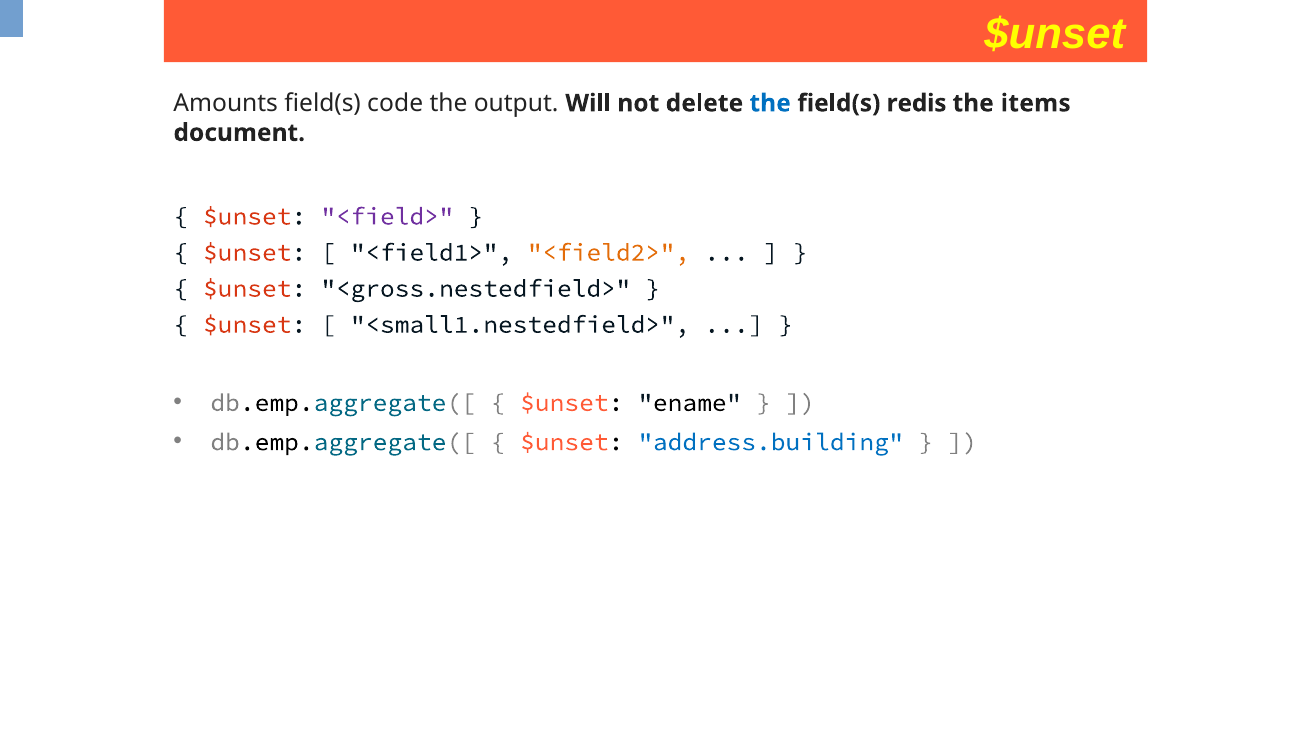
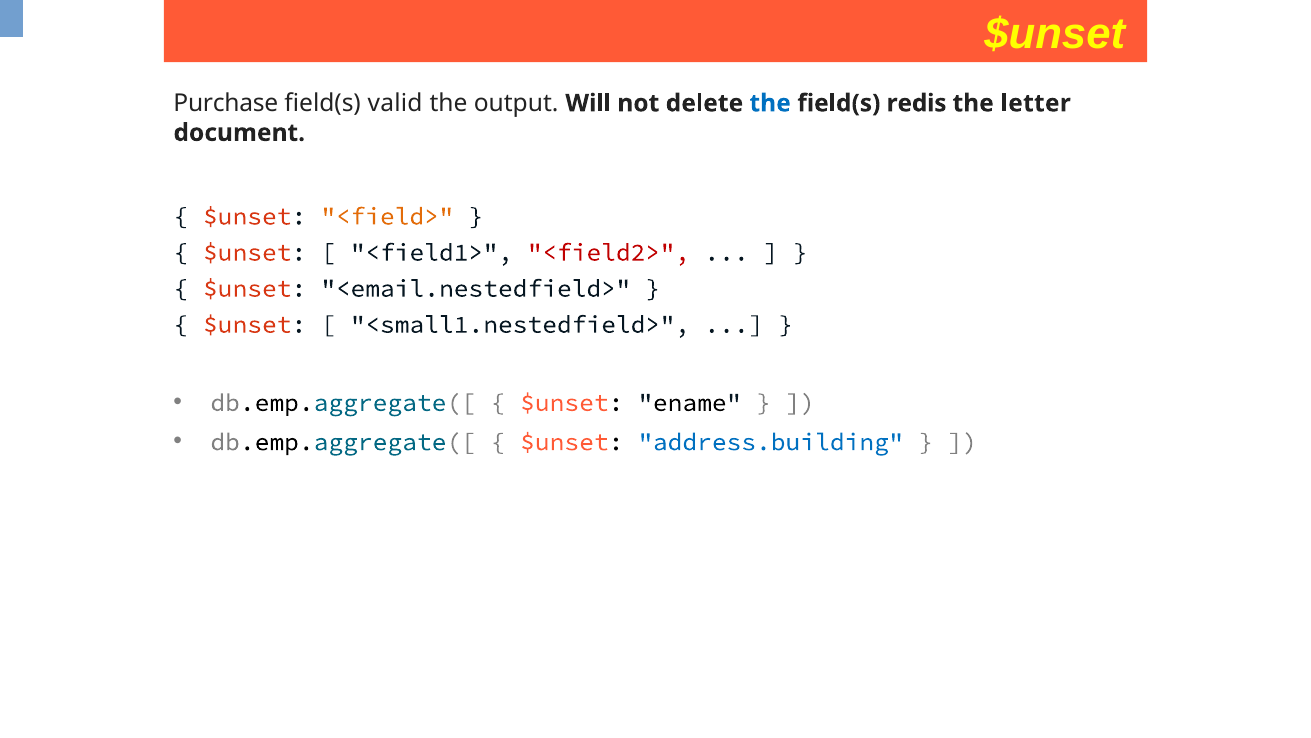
Amounts: Amounts -> Purchase (226, 103)
code: code -> valid (395, 103)
items: items -> letter (1036, 103)
<field> colour: purple -> orange (387, 216)
<field2> colour: orange -> red (609, 252)
<gross.nestedfield>: <gross.nestedfield> -> <email.nestedfield> (476, 288)
